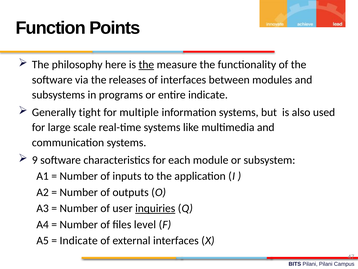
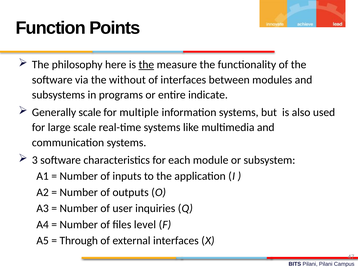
releases: releases -> without (127, 80)
Generally tight: tight -> scale (90, 112)
9: 9 -> 3 (35, 160)
inquiries underline: present -> none (155, 208)
Indicate: Indicate -> Through (79, 240)
